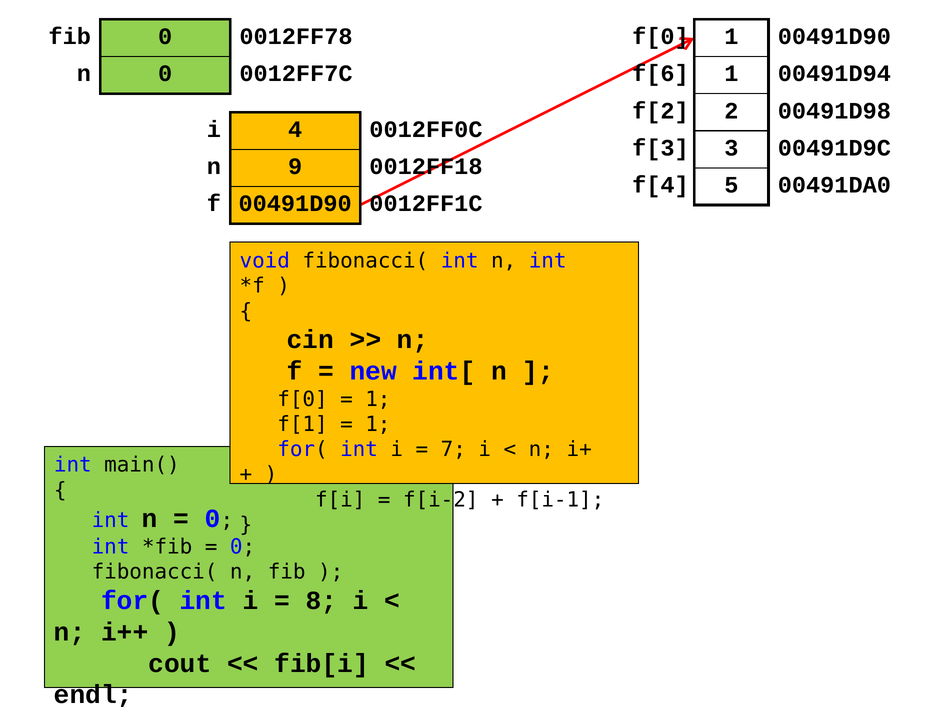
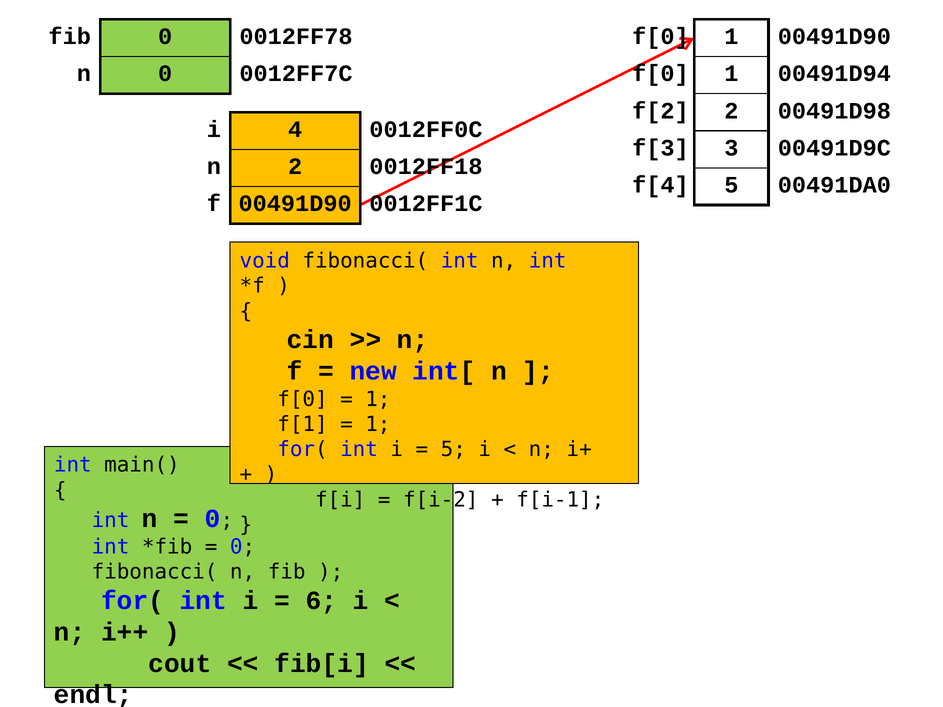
f[6: f[6 -> f[0 (660, 74)
n 9: 9 -> 2 (295, 166)
7: 7 -> 5 (453, 450)
8: 8 -> 6 (321, 601)
